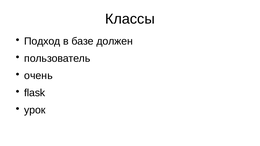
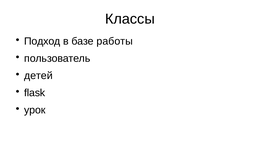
должен: должен -> работы (115, 41)
очень: очень -> детей (38, 76)
